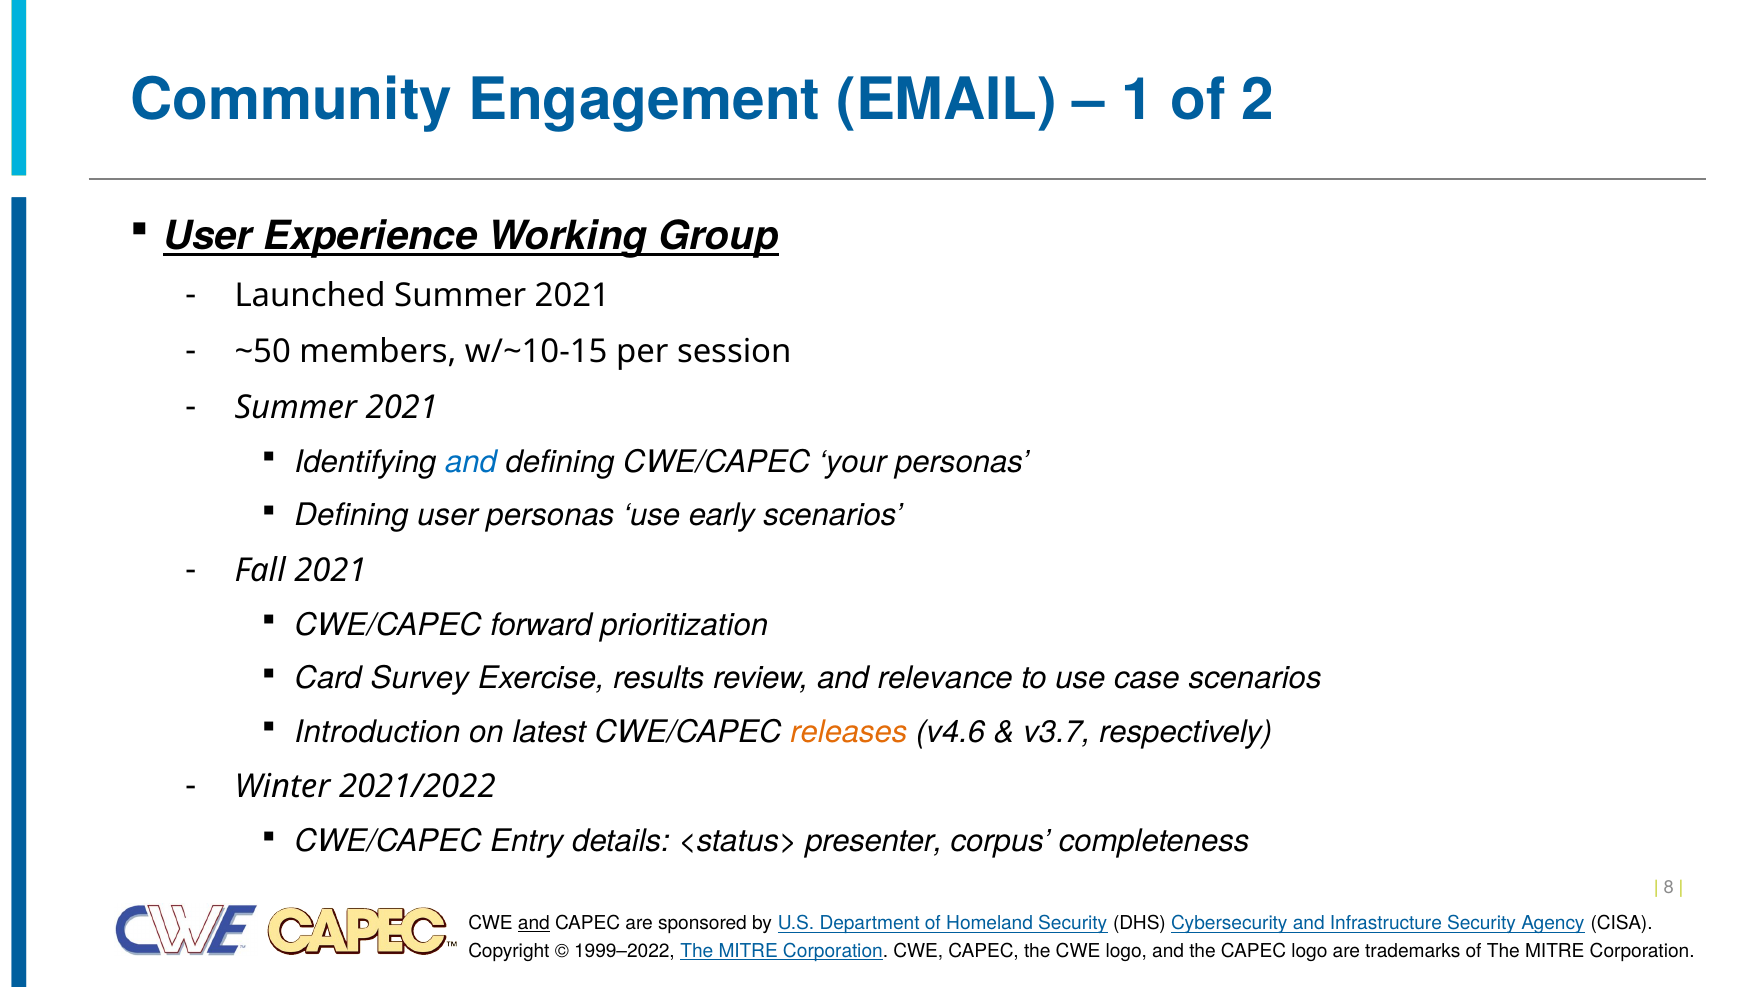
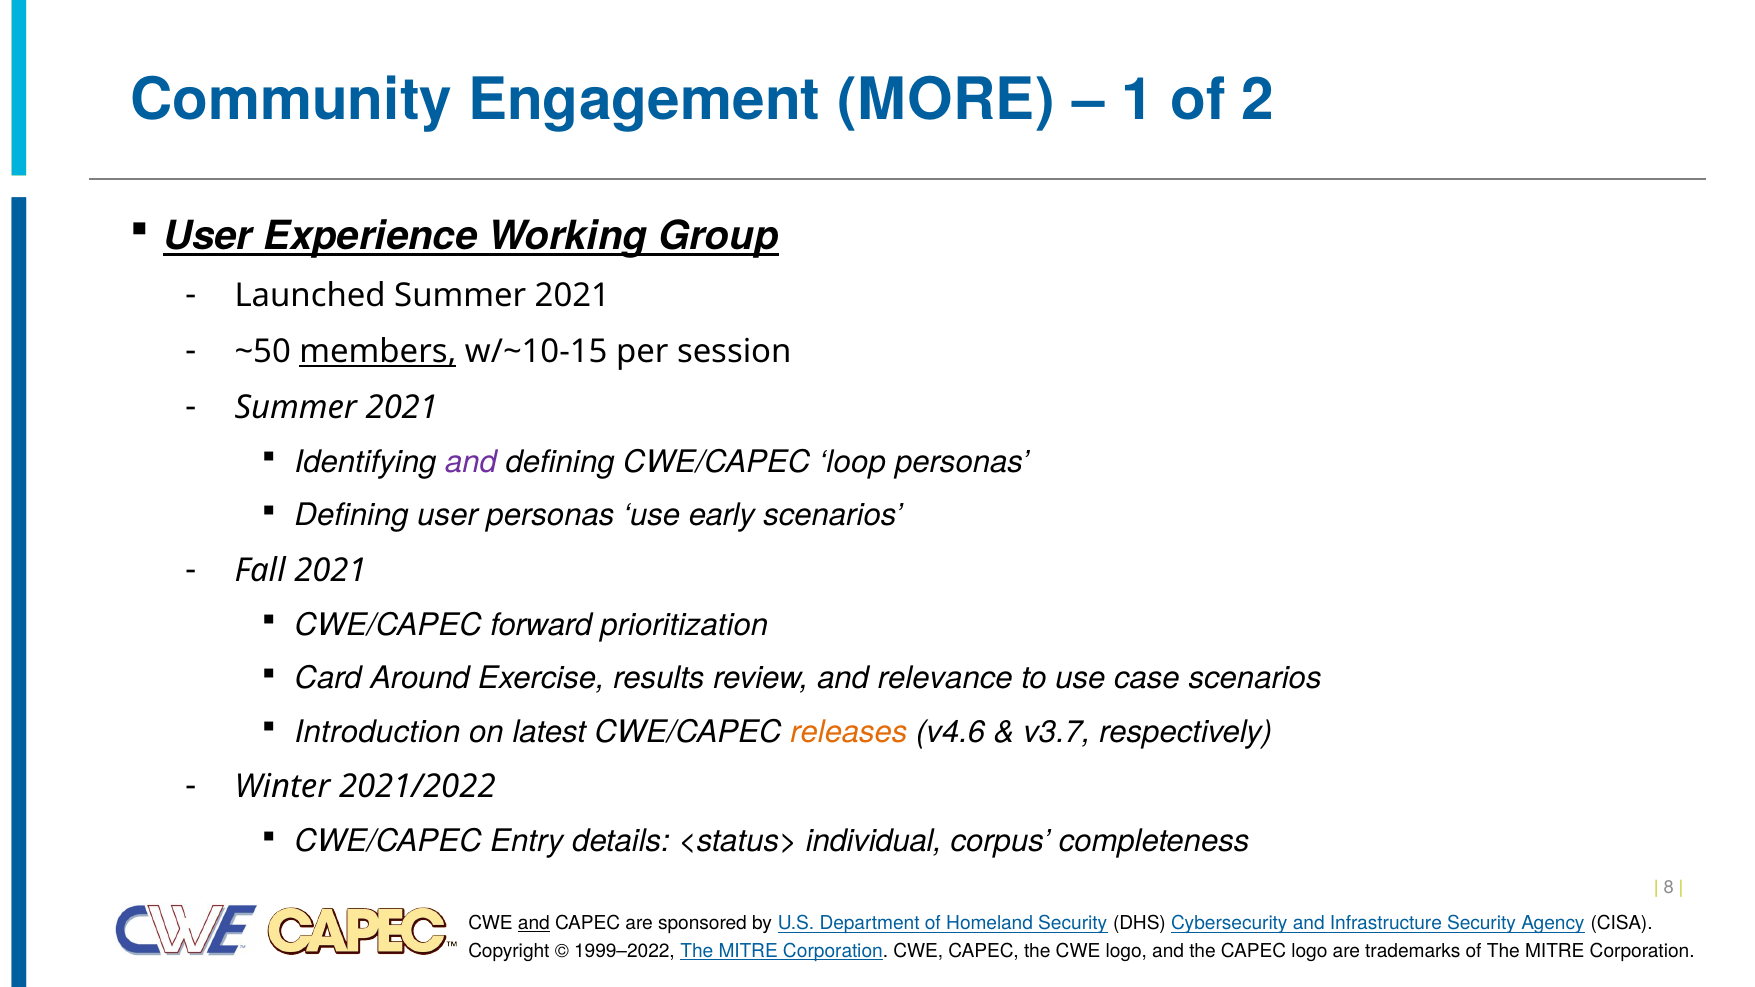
EMAIL: EMAIL -> MORE (946, 100)
members underline: none -> present (378, 352)
and colour: blue -> purple (471, 462)
your: your -> loop (853, 462)
Survey: Survey -> Around (420, 679)
presenter: presenter -> individual (874, 842)
